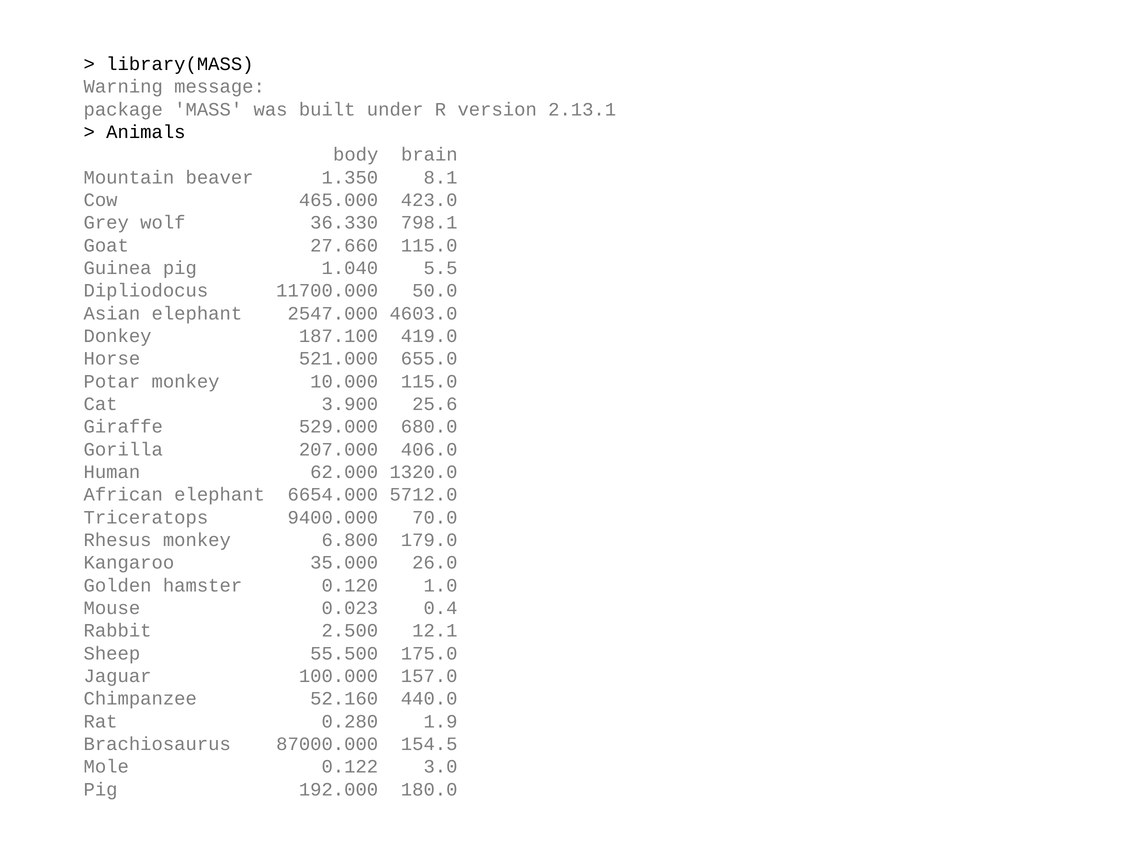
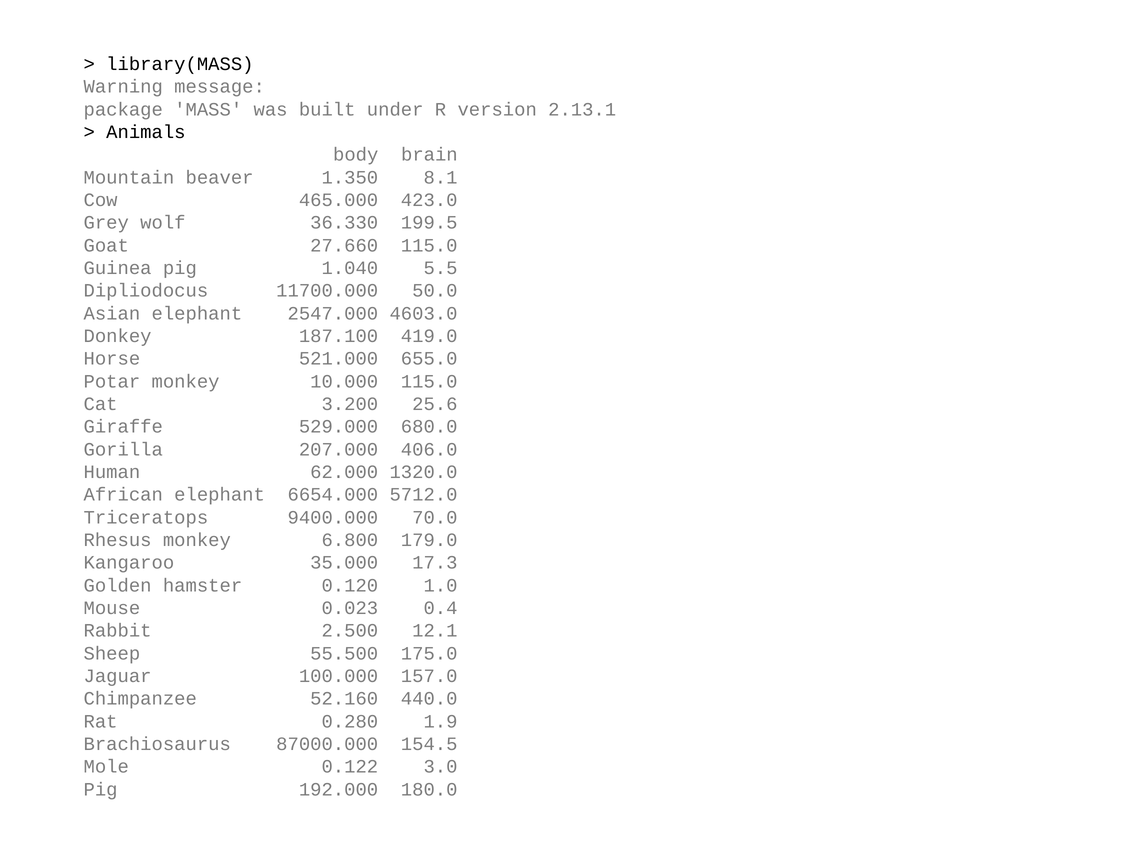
798.1: 798.1 -> 199.5 (429, 223)
3.900: 3.900 -> 3.200 (350, 404)
26.0: 26.0 -> 17.3 (435, 563)
